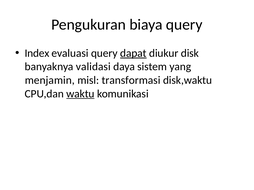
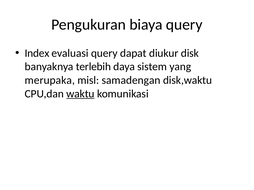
dapat underline: present -> none (133, 53)
validasi: validasi -> terlebih (93, 67)
menjamin: menjamin -> merupaka (50, 80)
transformasi: transformasi -> samadengan (131, 80)
